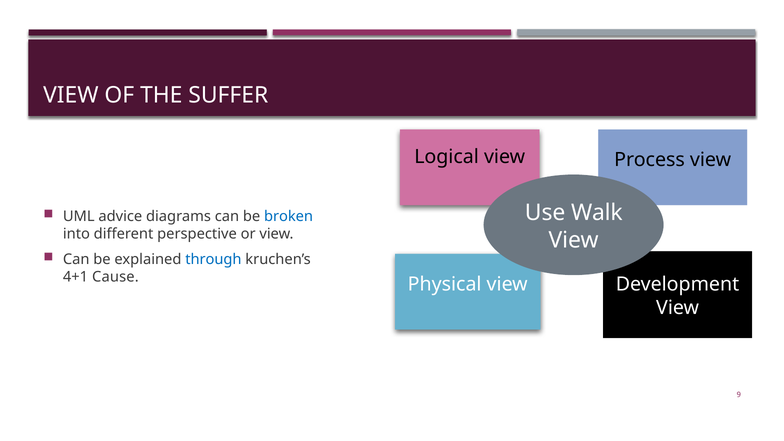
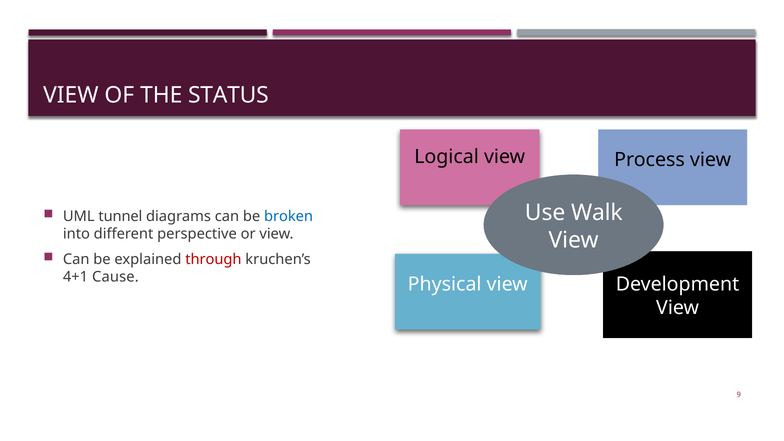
SUFFER: SUFFER -> STATUS (228, 95)
advice: advice -> tunnel (120, 216)
through colour: blue -> red (213, 259)
